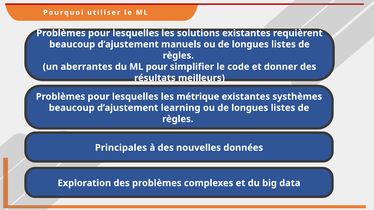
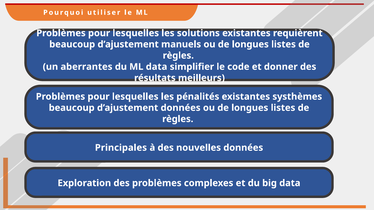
ML pour: pour -> data (157, 67)
métrique: métrique -> pénalités (198, 97)
d’ajustement learning: learning -> données (181, 108)
